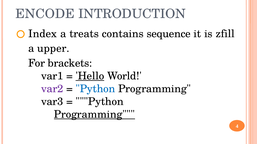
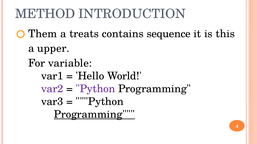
ENCODE: ENCODE -> METHOD (45, 14)
Index: Index -> Them (43, 34)
zfill: zfill -> this (225, 34)
brackets: brackets -> variable (70, 63)
Hello underline: present -> none (90, 76)
Python colour: blue -> purple (95, 89)
